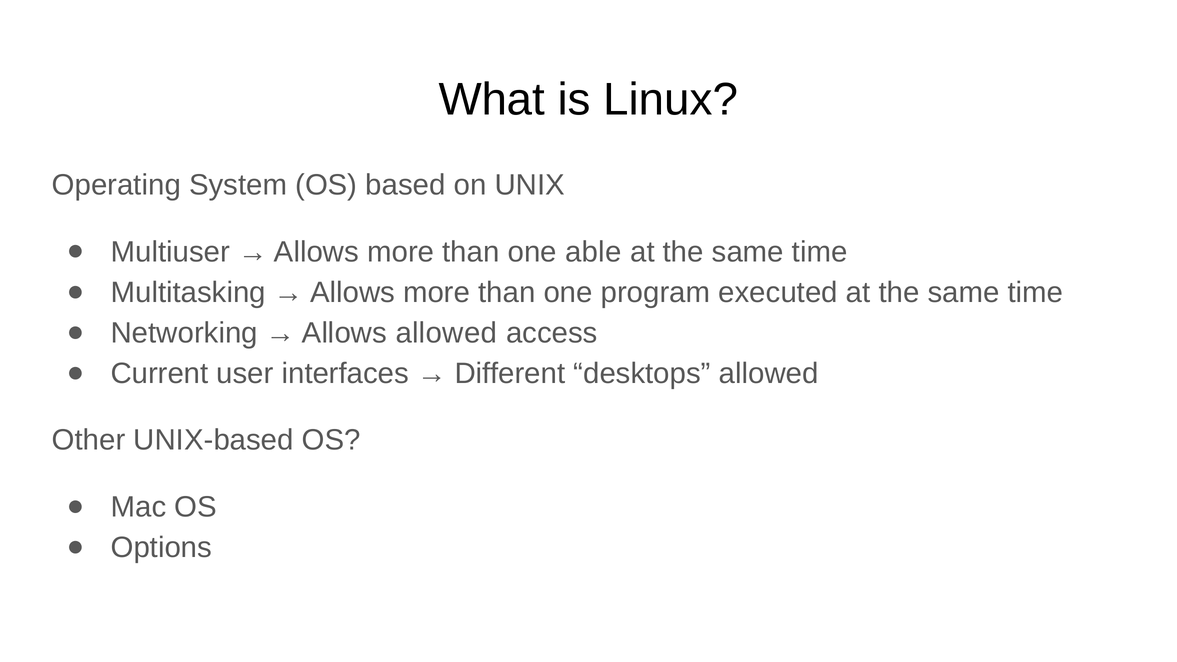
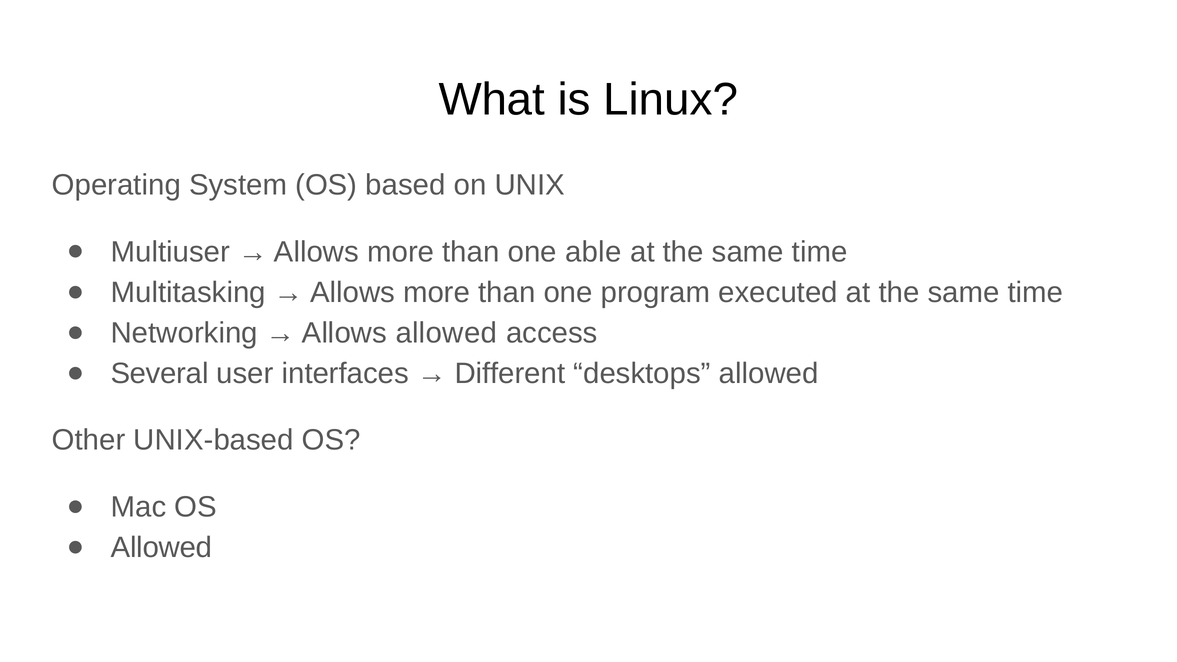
Current: Current -> Several (160, 374)
Options: Options -> Allowed (161, 548)
